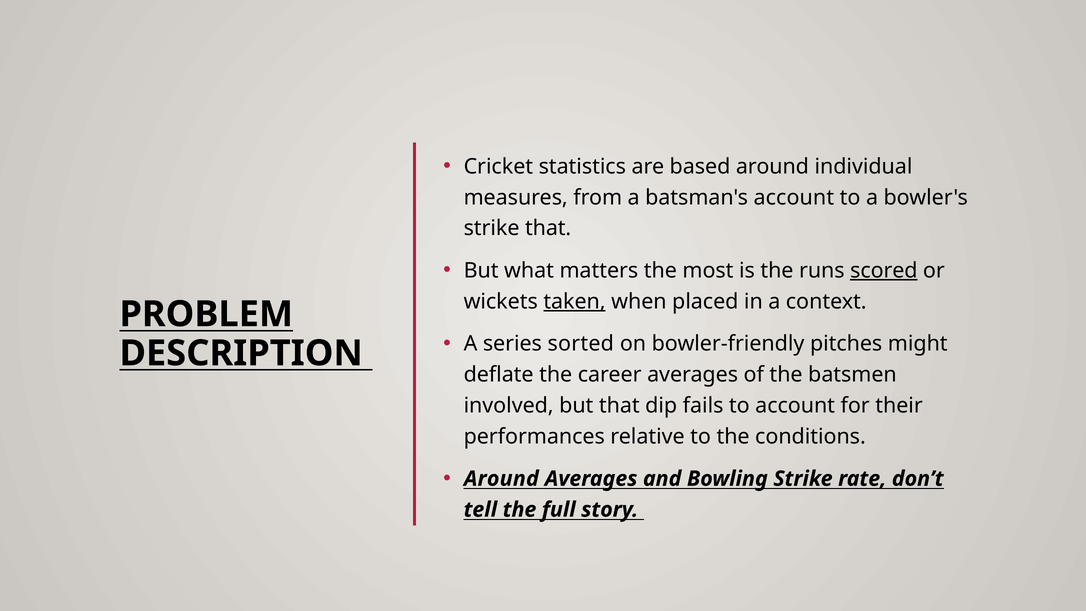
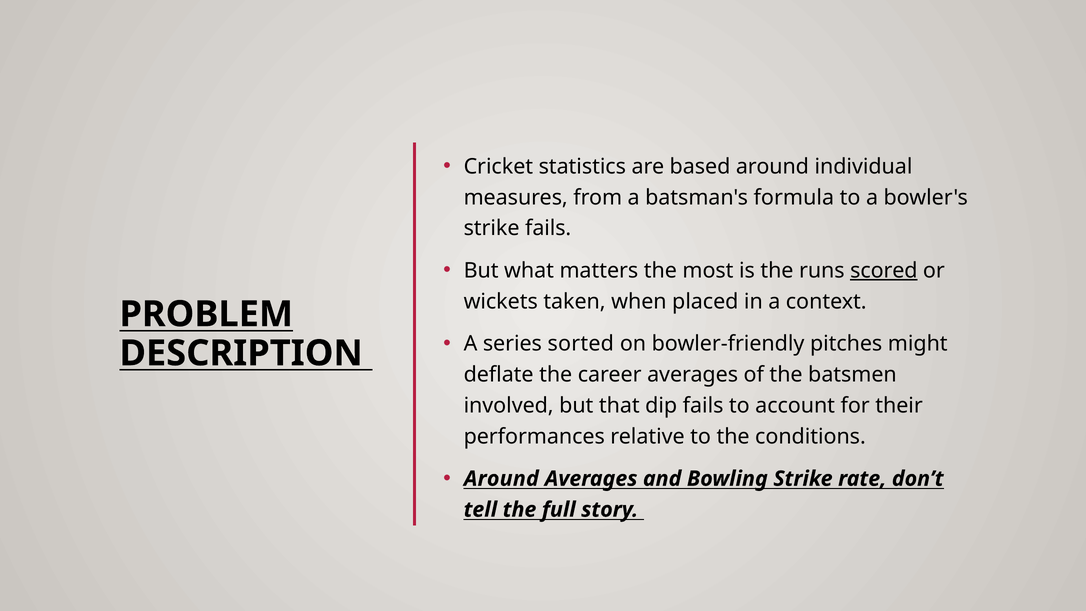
batsman's account: account -> formula (794, 197)
strike that: that -> fails (548, 228)
taken underline: present -> none (574, 301)
